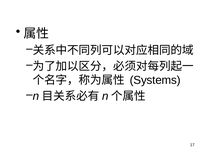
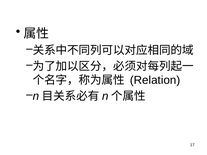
Systems: Systems -> Relation (155, 80)
